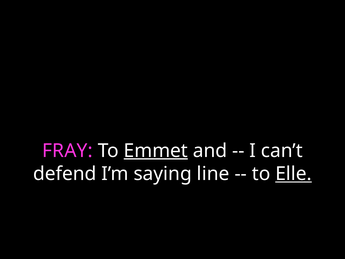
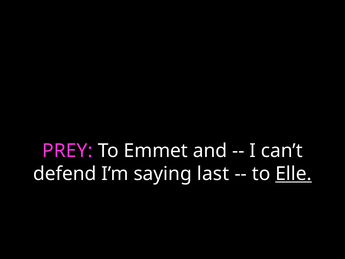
FRAY: FRAY -> PREY (67, 151)
Emmet underline: present -> none (156, 151)
line: line -> last (213, 174)
